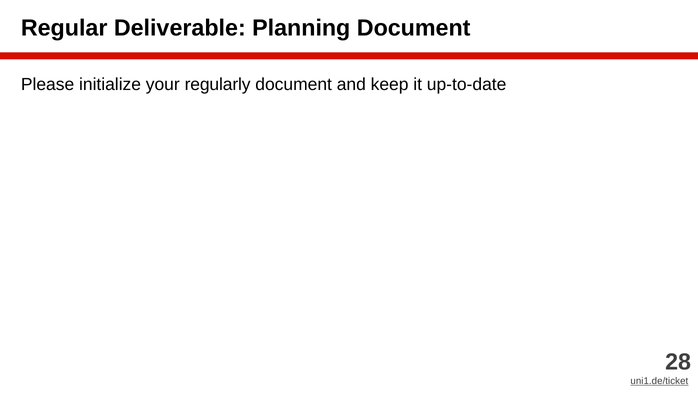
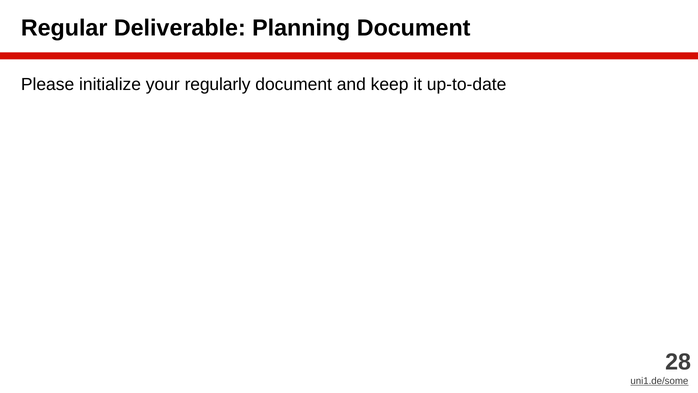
uni1.de/ticket: uni1.de/ticket -> uni1.de/some (659, 380)
